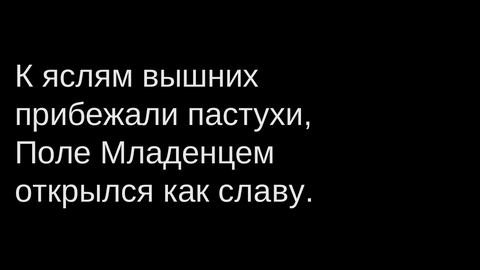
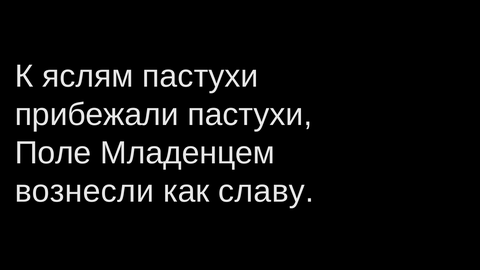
яслям вышних: вышних -> пастухи (200, 76)
открылся: открылся -> вознесли (84, 191)
